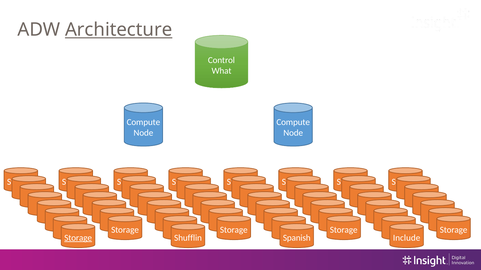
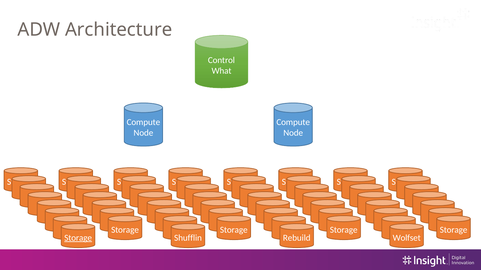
Architecture underline: present -> none (119, 30)
Spanish: Spanish -> Rebuild (297, 238)
Include: Include -> Wolfset (407, 238)
